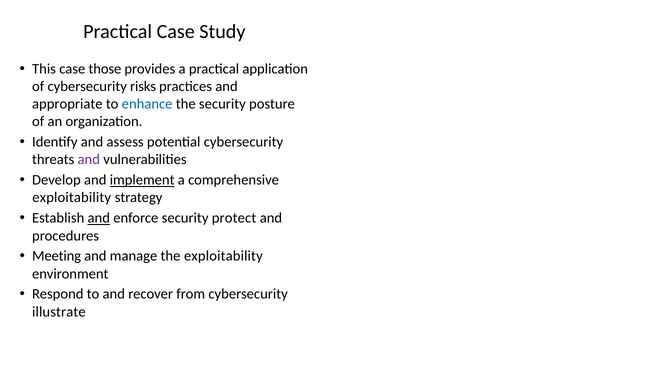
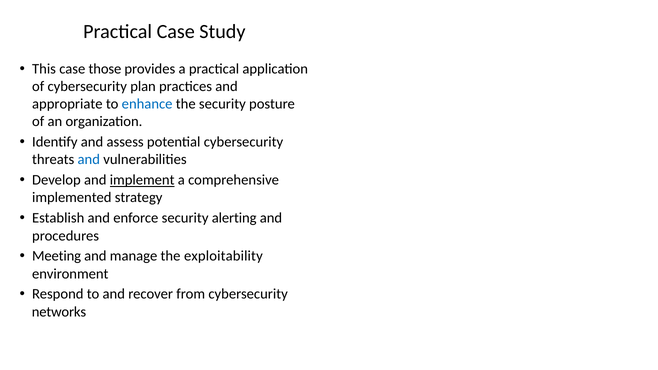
risks: risks -> plan (143, 87)
and colour: purple -> blue (89, 160)
exploitability: exploitability -> implemented (72, 198)
and underline: present -> none (99, 218)
protect: protect -> alerting (234, 218)
illustrate: illustrate -> networks (59, 312)
